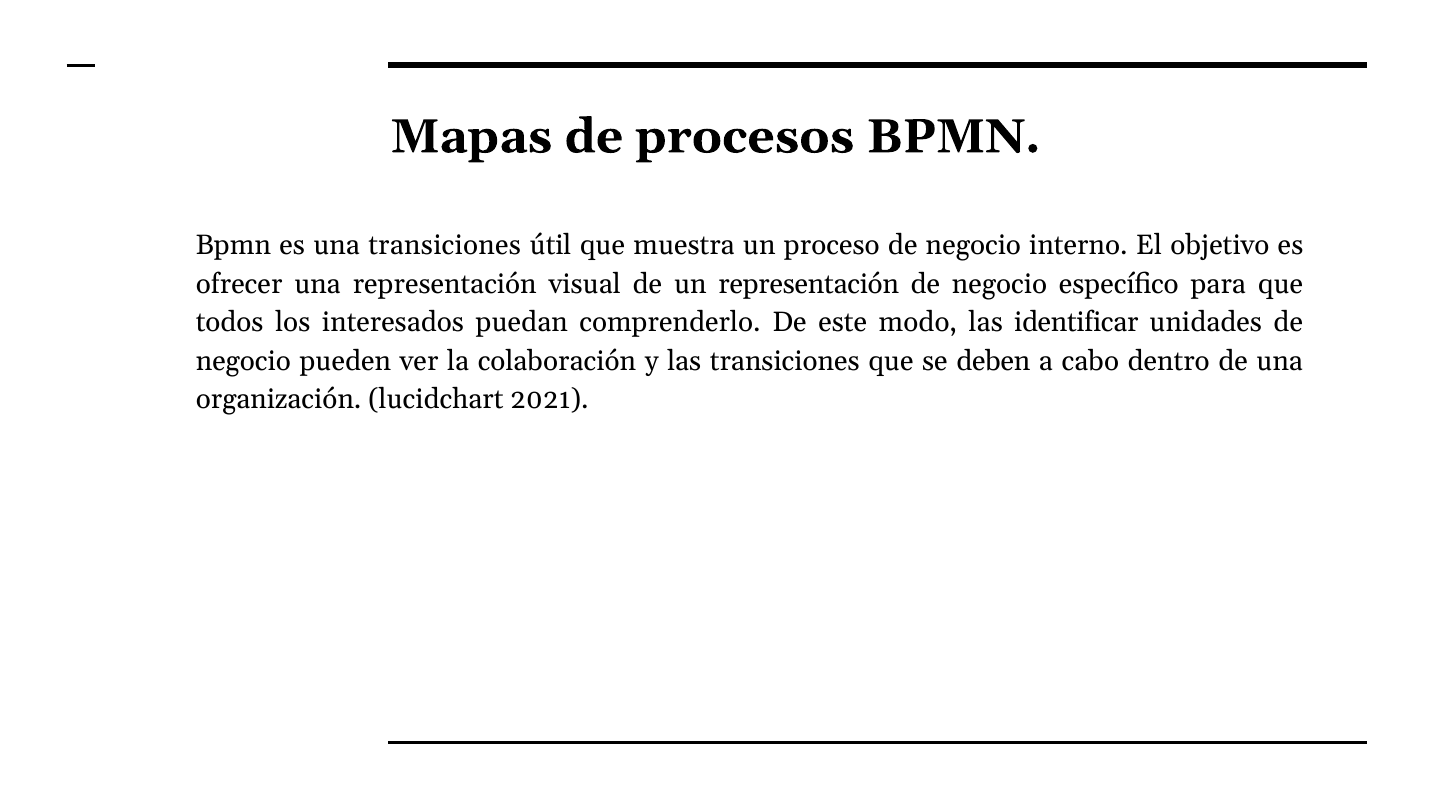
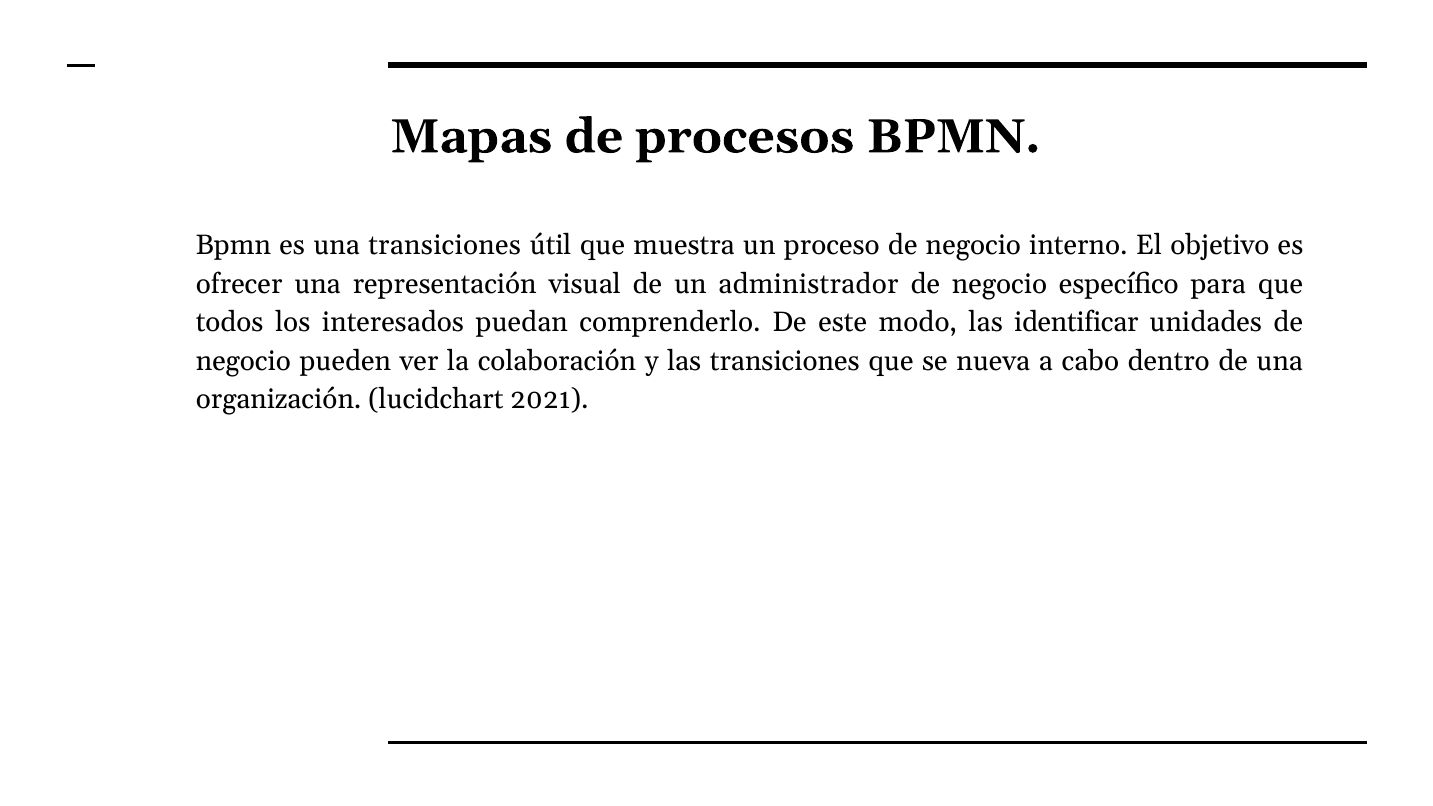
un representación: representación -> administrador (808, 284)
deben: deben -> nueva (993, 361)
